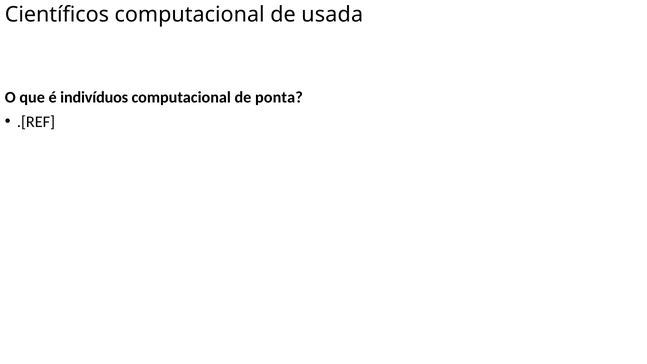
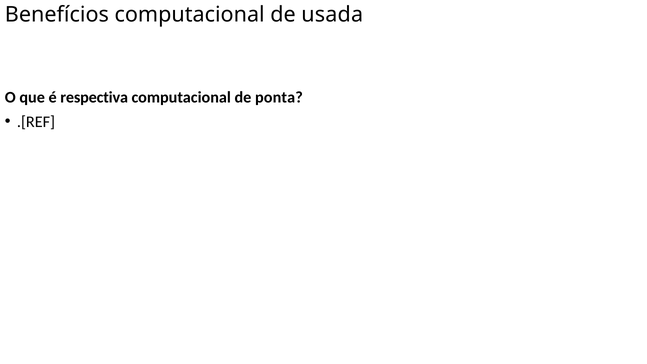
Científicos: Científicos -> Benefícios (57, 15)
indivíduos: indivíduos -> respectiva (94, 97)
